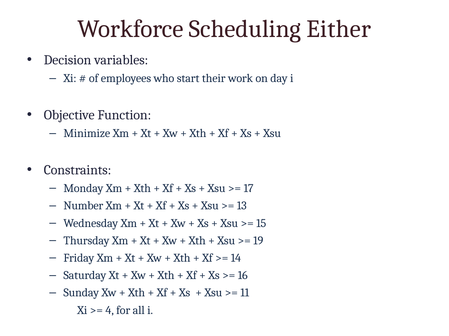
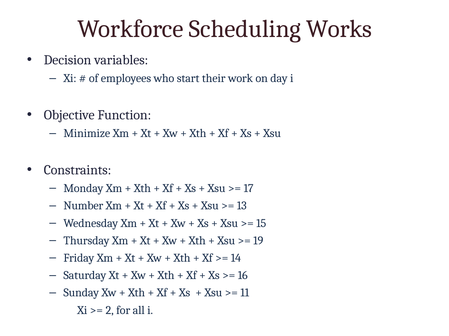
Either: Either -> Works (339, 29)
4: 4 -> 2 (110, 311)
